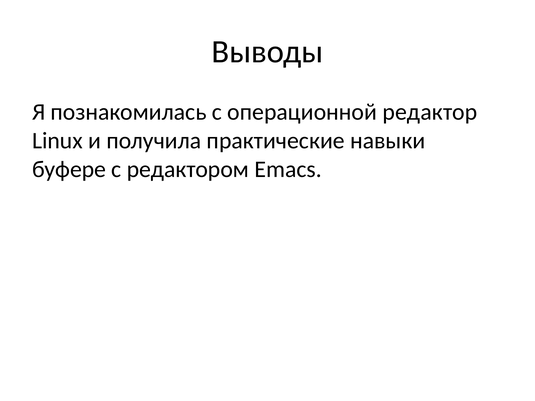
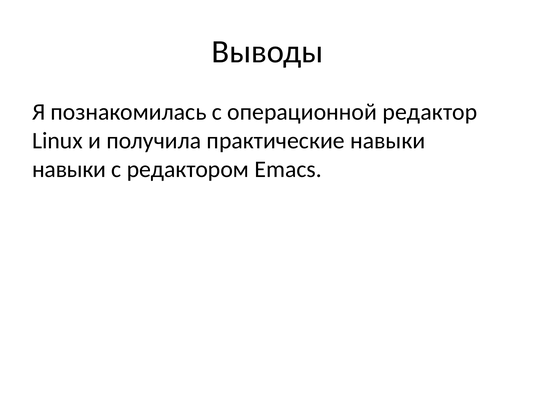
буфере: буфере -> навыки (69, 169)
